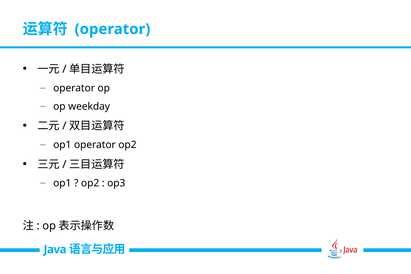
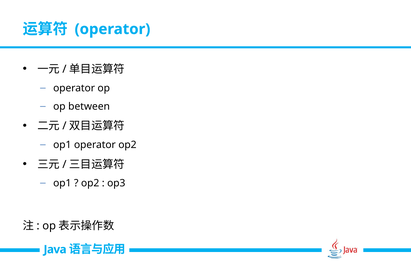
weekday: weekday -> between (89, 106)
